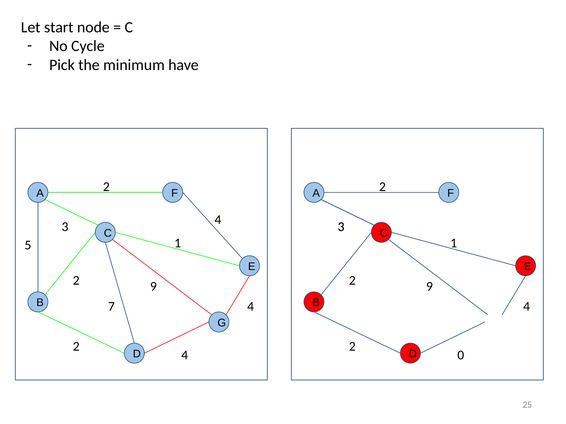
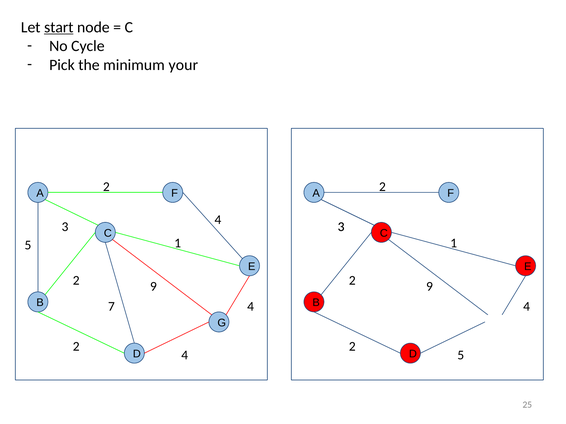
start underline: none -> present (59, 27)
have: have -> your (183, 65)
D 0: 0 -> 5 (461, 355)
